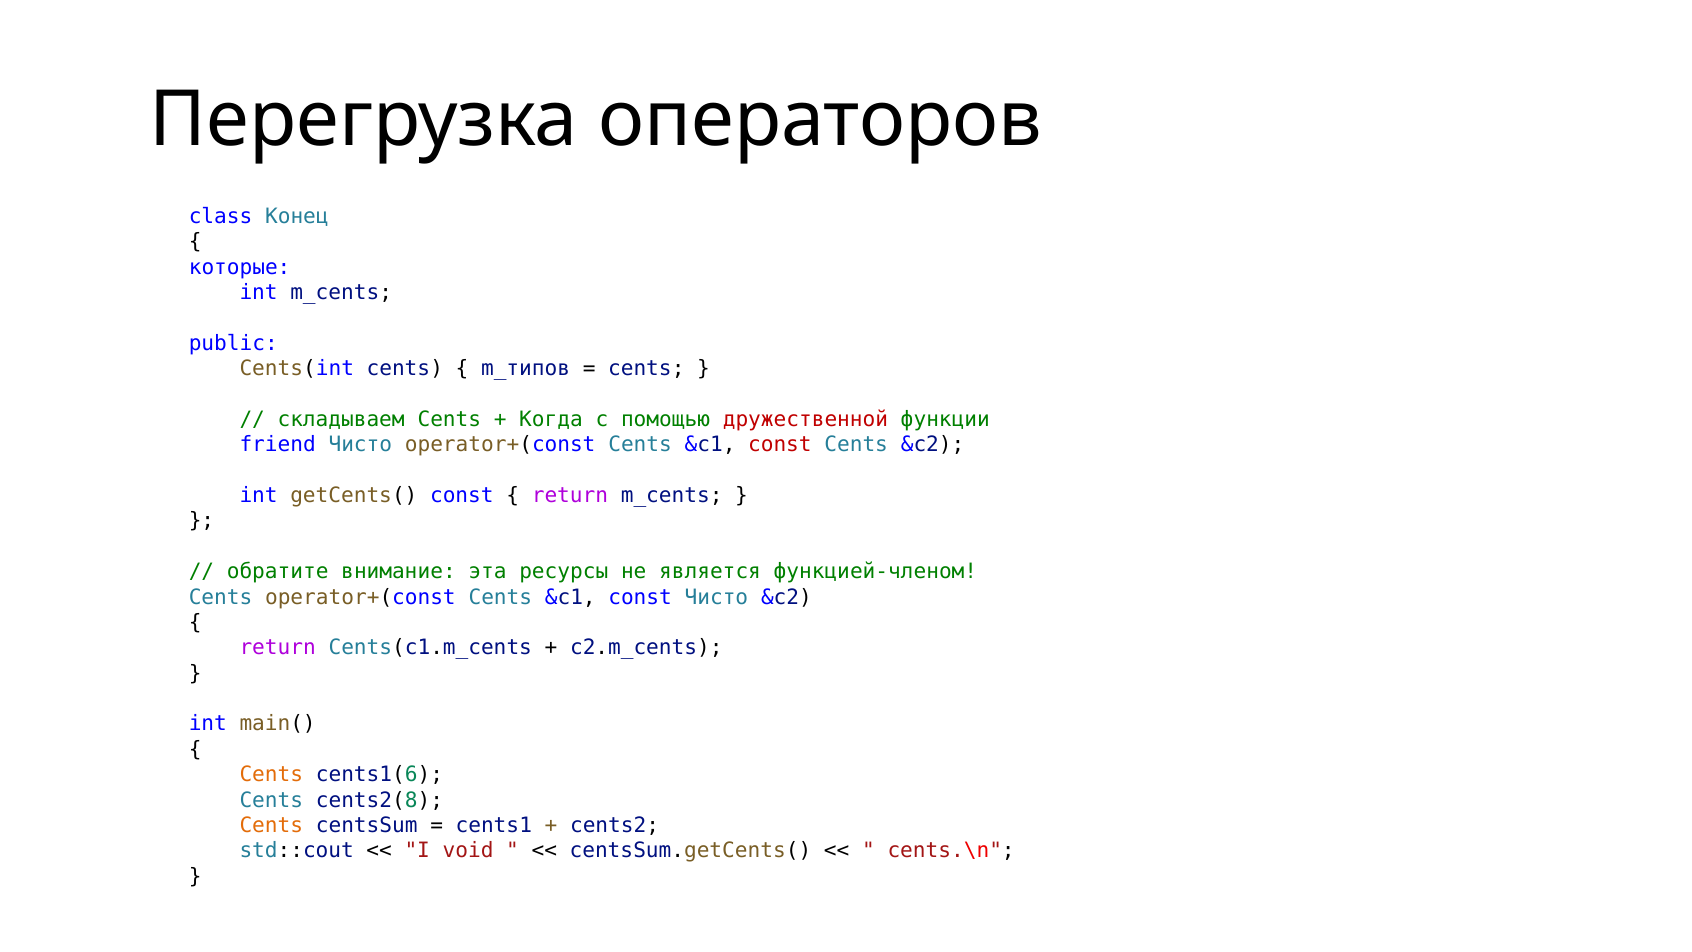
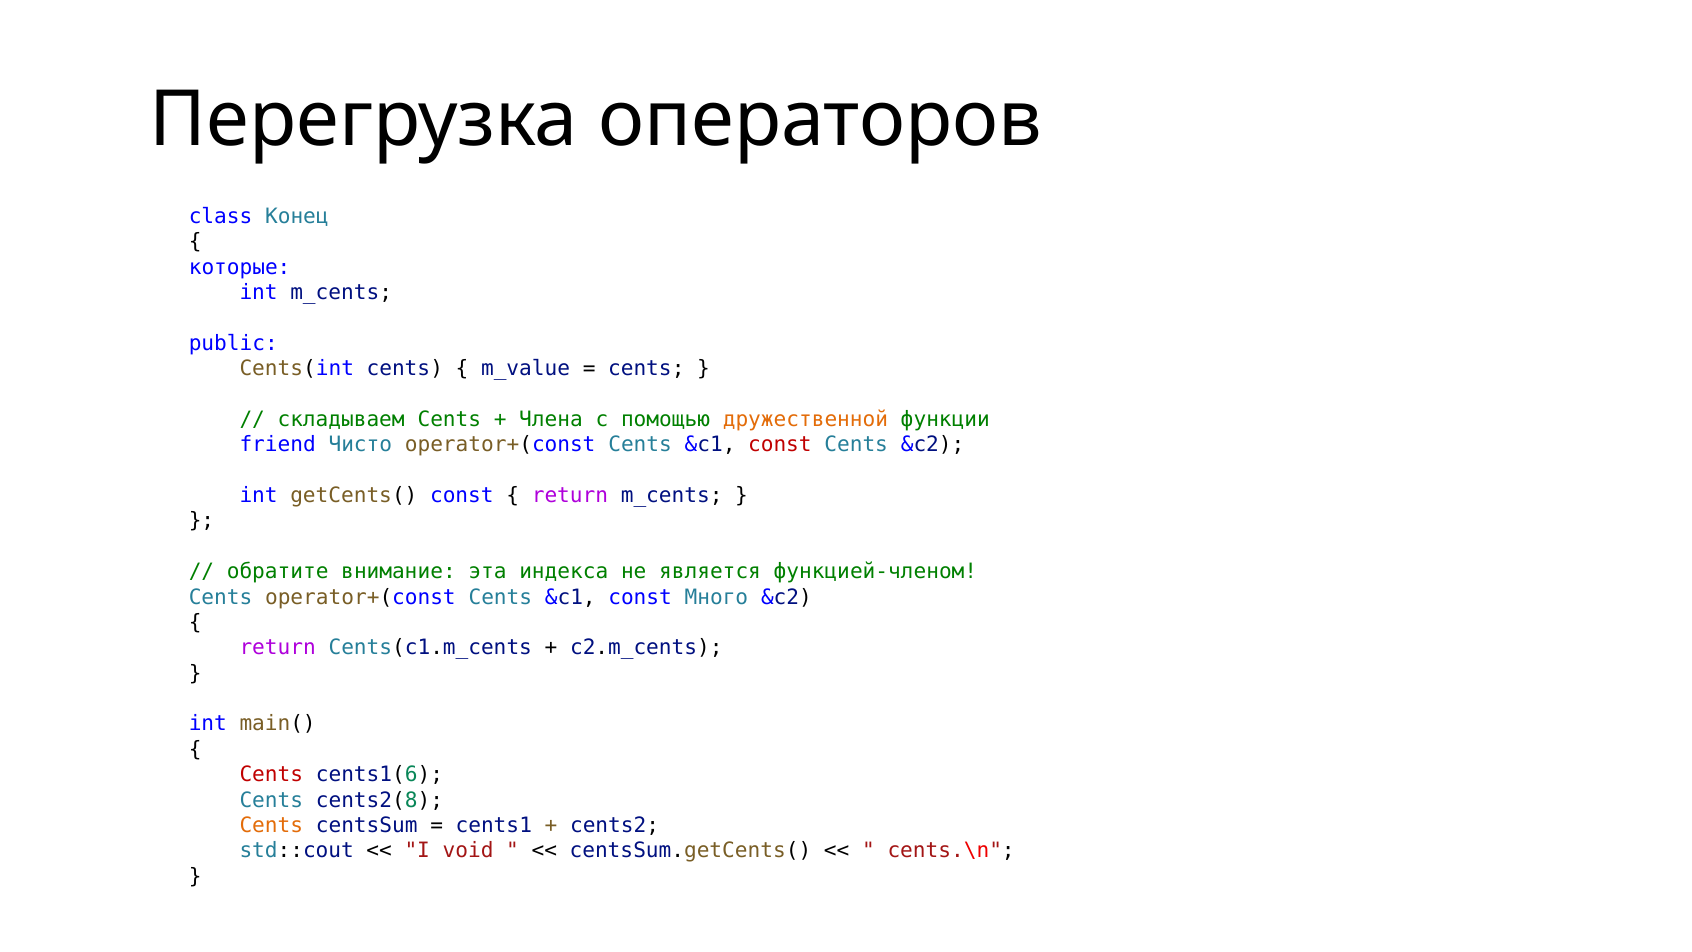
m_типов: m_типов -> m_value (526, 368)
Когда: Когда -> Члена (551, 419)
дружественной colour: red -> orange (805, 419)
ресурсы: ресурсы -> индекса (564, 572)
const Чисто: Чисто -> Много (716, 597)
Cents colour: orange -> red (271, 775)
